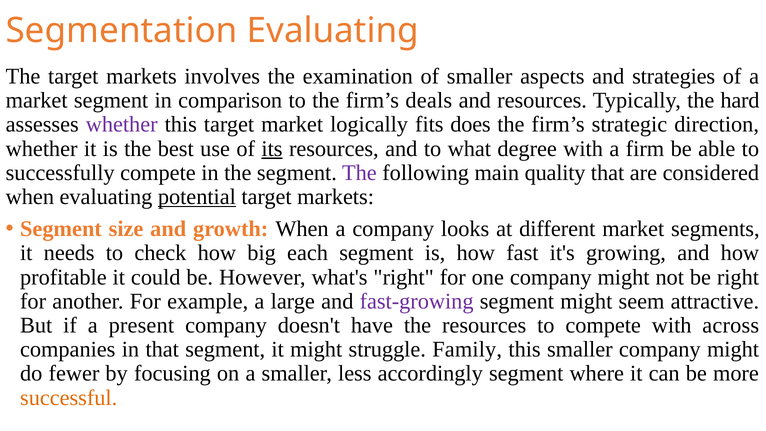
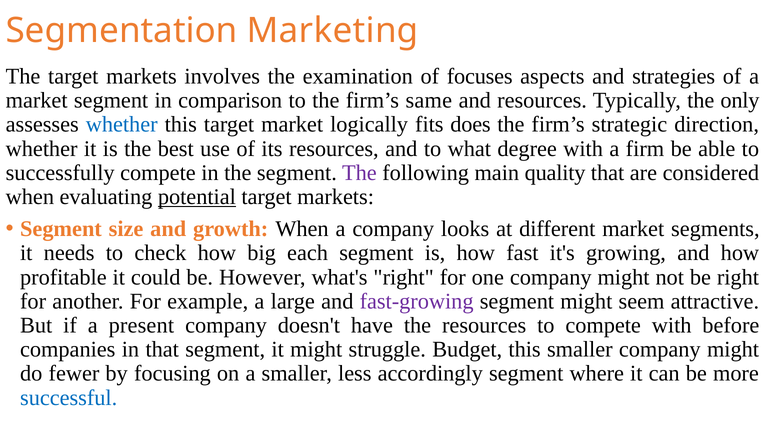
Segmentation Evaluating: Evaluating -> Marketing (333, 31)
of smaller: smaller -> focuses (480, 76)
deals: deals -> same (429, 100)
hard: hard -> only (740, 100)
whether colour: purple -> blue (122, 125)
its underline: present -> none (272, 149)
across: across -> before (731, 325)
Family: Family -> Budget (467, 349)
successful colour: orange -> blue (69, 398)
